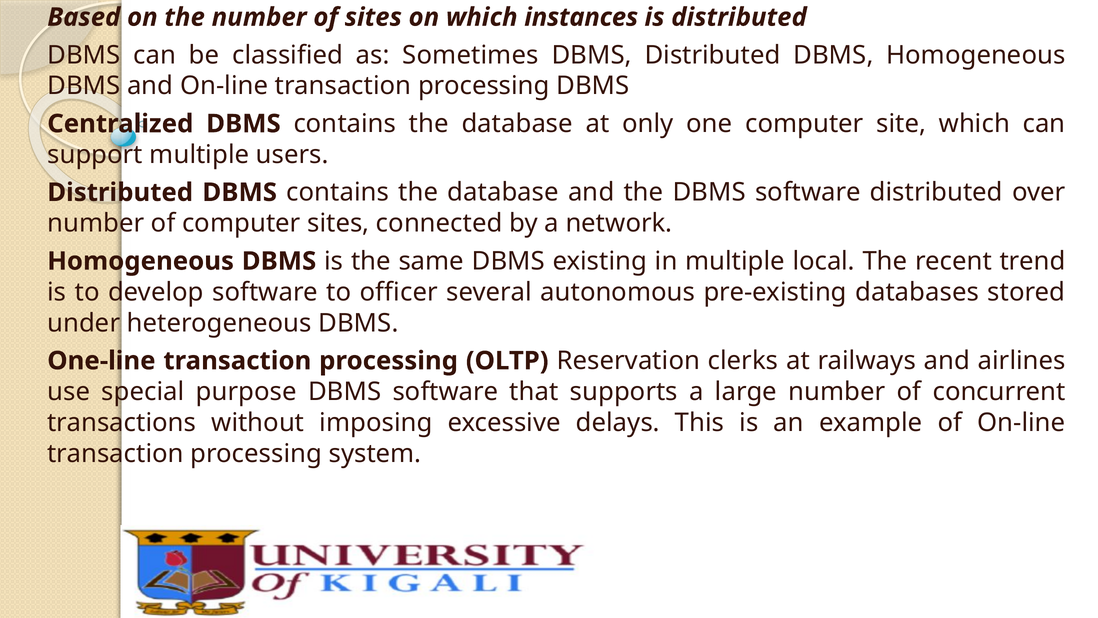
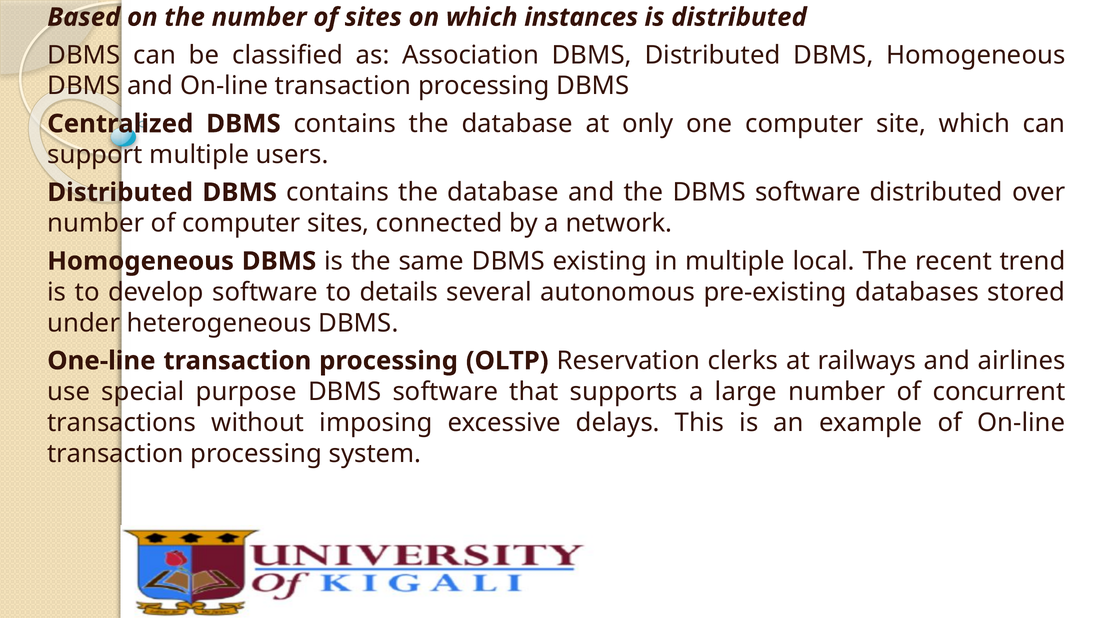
Sometimes: Sometimes -> Association (471, 55)
officer: officer -> details (399, 292)
